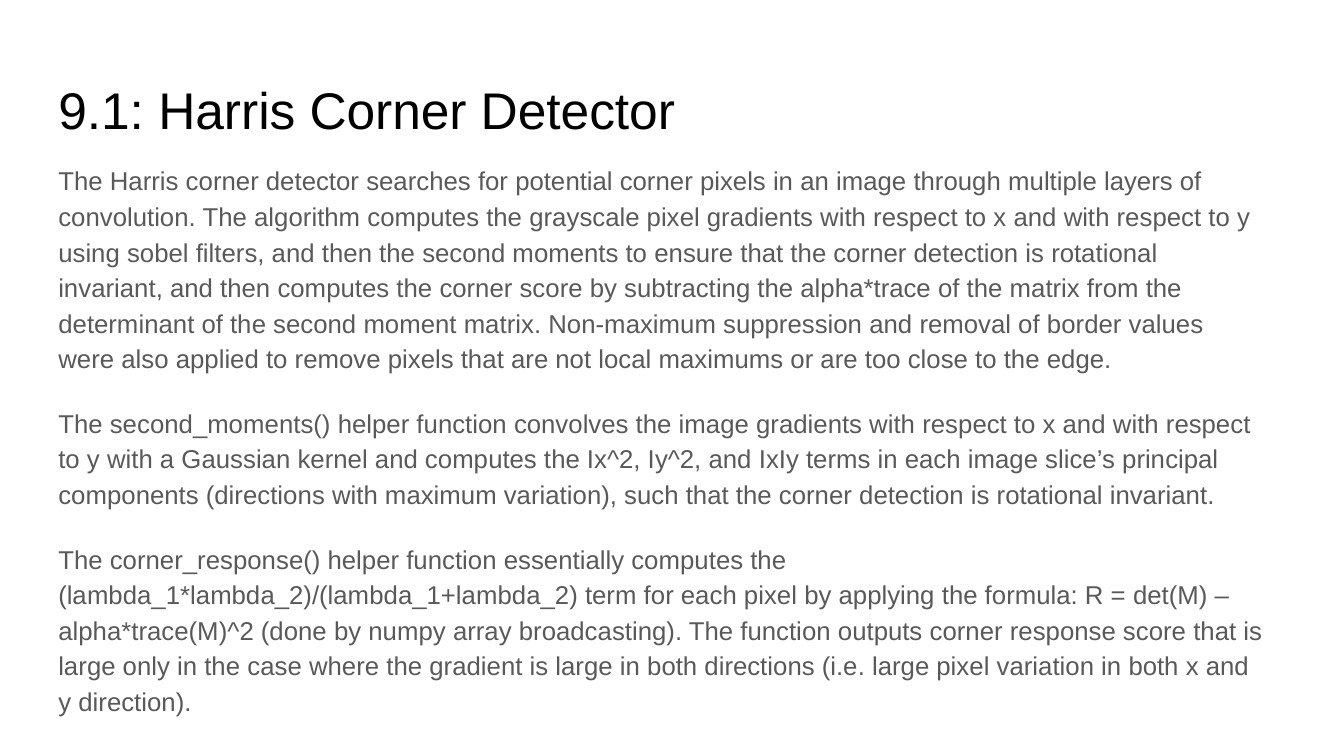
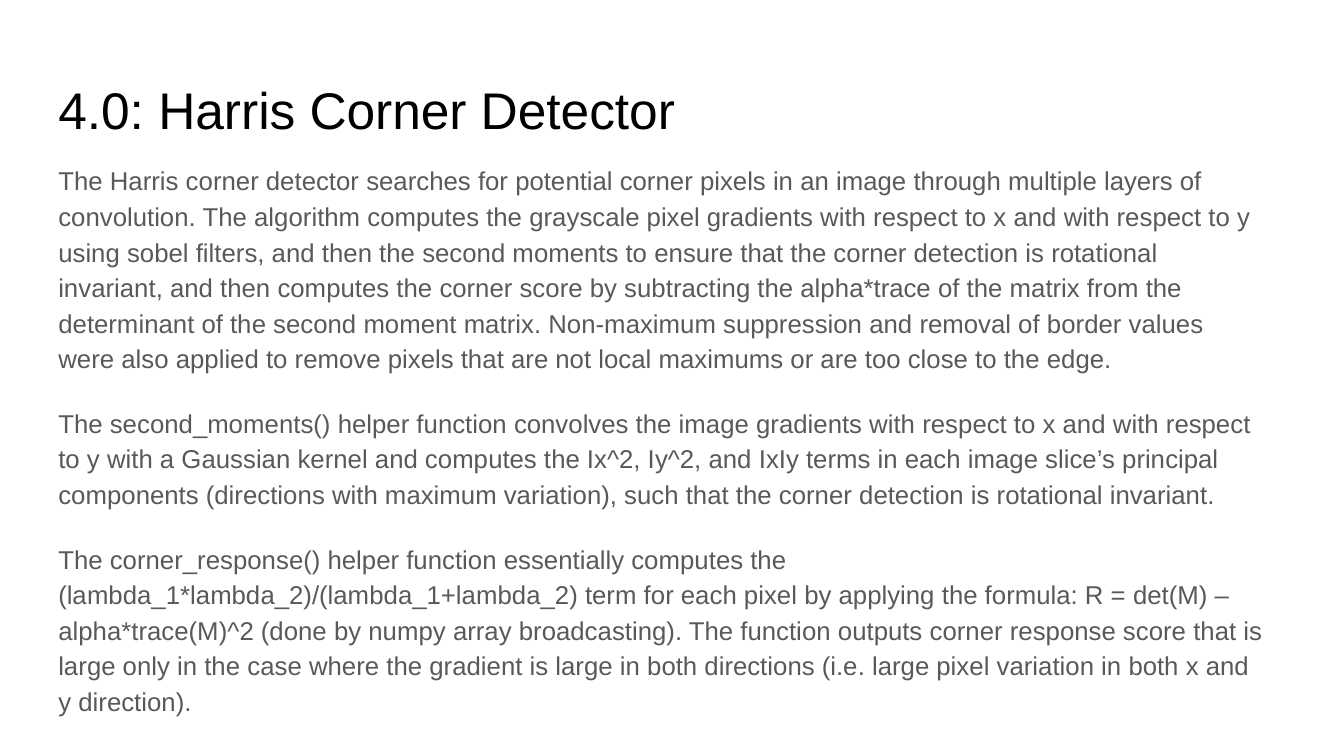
9.1: 9.1 -> 4.0 (101, 112)
